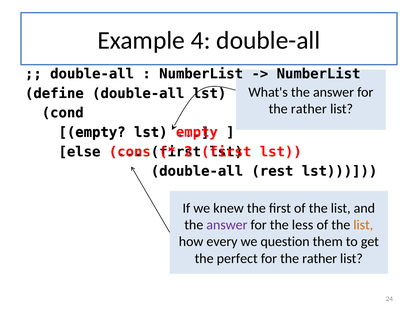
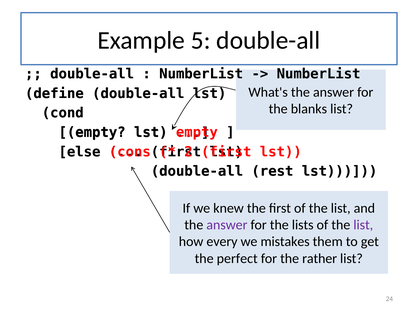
4: 4 -> 5 (201, 40)
rather: rather -> blanks (309, 109)
less: less -> lists (303, 225)
list colour: orange -> purple (363, 225)
question: question -> mistakes (285, 242)
